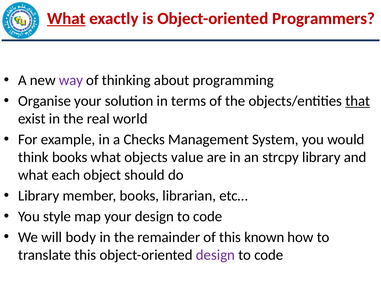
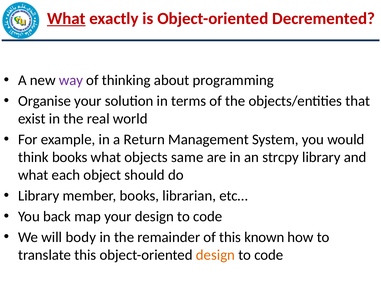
Programmers: Programmers -> Decremented (324, 18)
that underline: present -> none (358, 101)
Checks: Checks -> Return (144, 139)
value: value -> same (187, 157)
style: style -> back (57, 216)
design colour: purple -> orange (215, 255)
